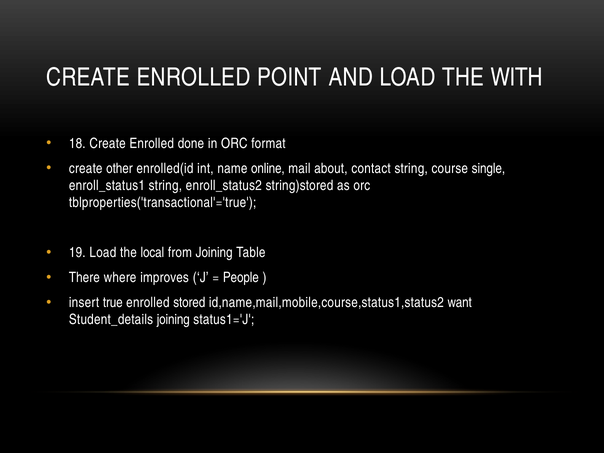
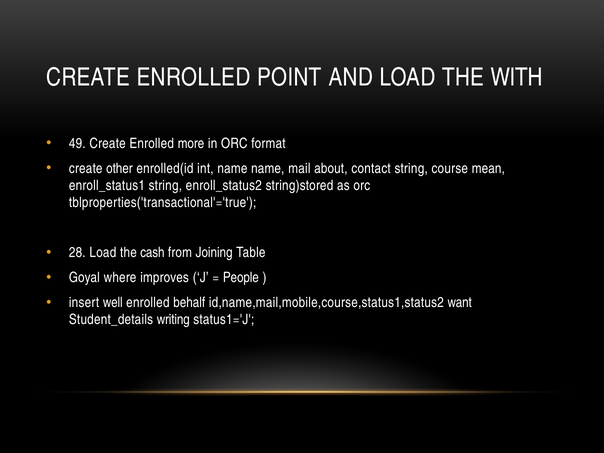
18: 18 -> 49 (77, 143)
done: done -> more (191, 143)
name online: online -> name (268, 168)
single: single -> mean (488, 168)
19: 19 -> 28 (77, 253)
local: local -> cash (152, 253)
There: There -> Goyal (84, 278)
true: true -> well (113, 303)
stored: stored -> behalf (189, 303)
Student_details joining: joining -> writing (173, 320)
